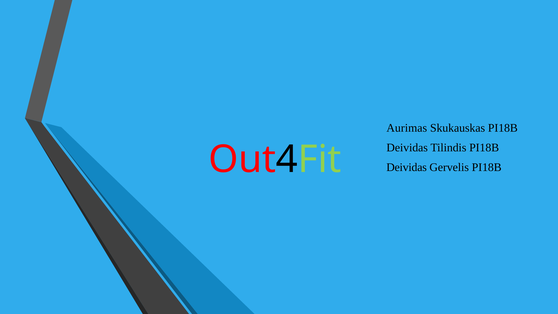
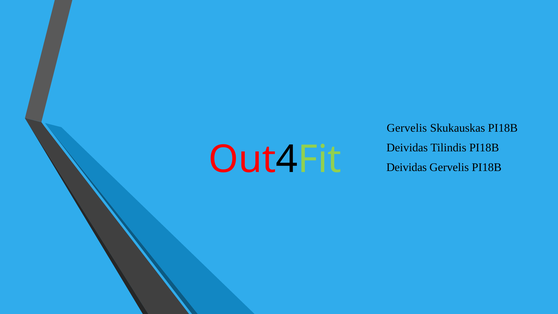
Aurimas: Aurimas -> Gervelis (407, 128)
